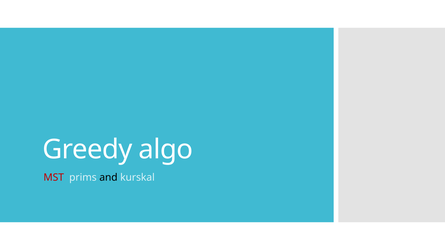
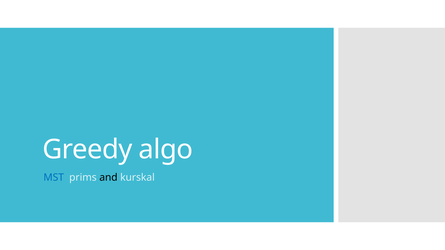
MST colour: red -> blue (54, 178)
